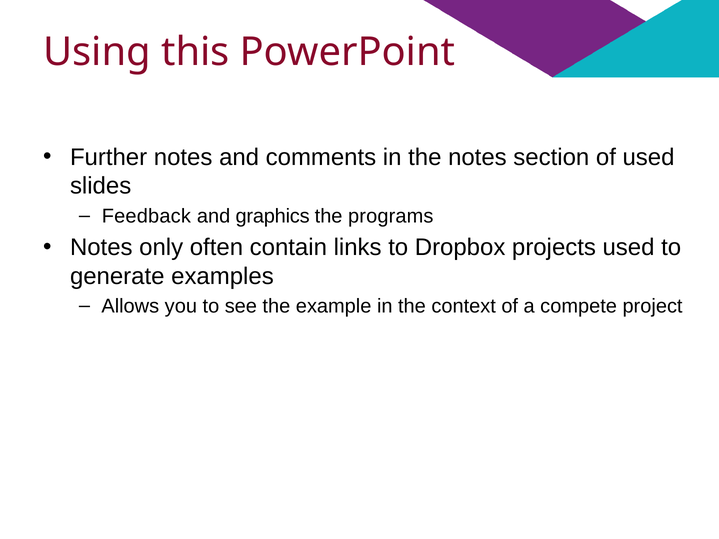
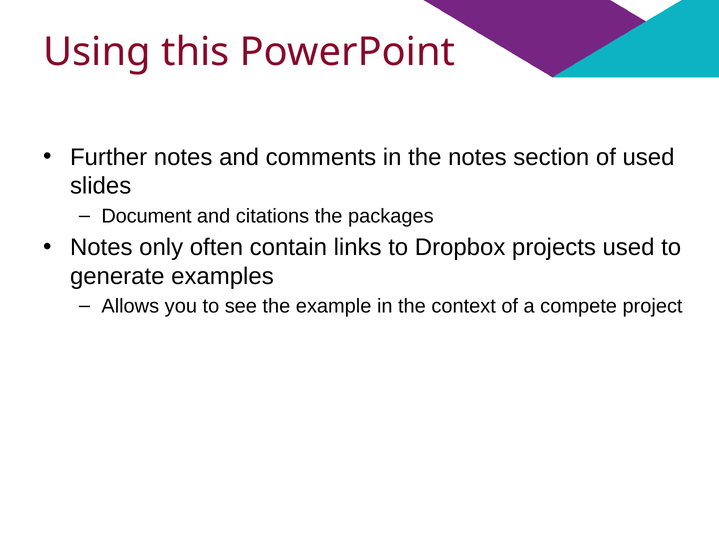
Feedback: Feedback -> Document (146, 216)
graphics: graphics -> citations (272, 216)
programs: programs -> packages (391, 216)
